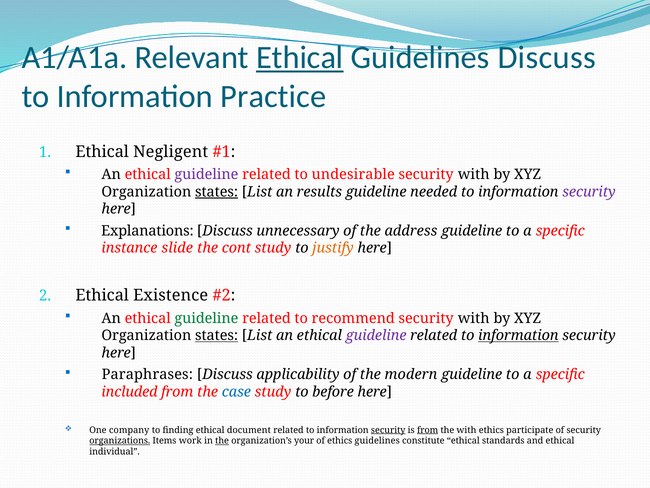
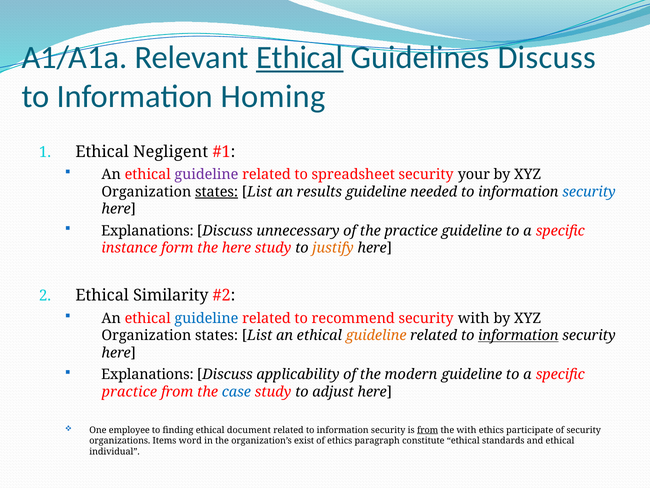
Practice: Practice -> Homing (273, 96)
undesirable: undesirable -> spreadsheet (353, 174)
with: with -> your (474, 174)
security colour: purple -> blue (589, 192)
the address: address -> practice (411, 231)
slide: slide -> form (177, 248)
the cont: cont -> here (236, 248)
Existence: Existence -> Similarity (171, 295)
guideline colour: green -> blue (206, 318)
states underline: present -> none (217, 335)
guideline colour: purple -> orange (376, 335)
Paraphrases: Paraphrases -> Explanations (147, 374)
included: included -> practice (129, 392)
before: before -> adjust (333, 392)
company: company -> employee (129, 430)
security underline: present -> none (388, 430)
organizations underline: present -> none (120, 440)
work: work -> word (190, 440)
the underline: present -> none (222, 440)
your: your -> exist (304, 440)
ethics guidelines: guidelines -> paragraph (377, 440)
